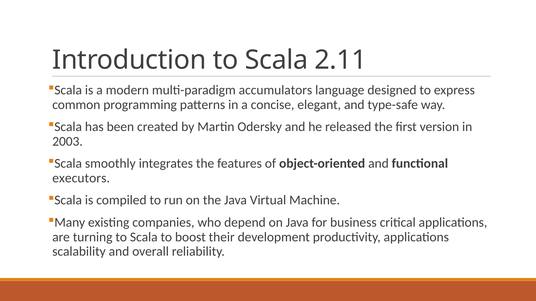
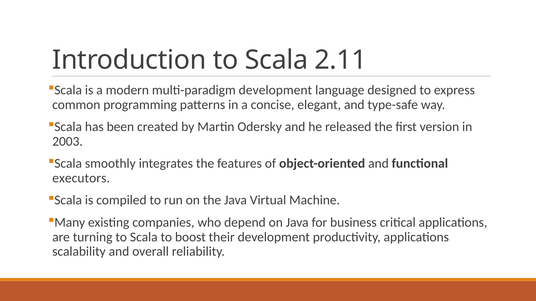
multi-paradigm accumulators: accumulators -> development (275, 90)
